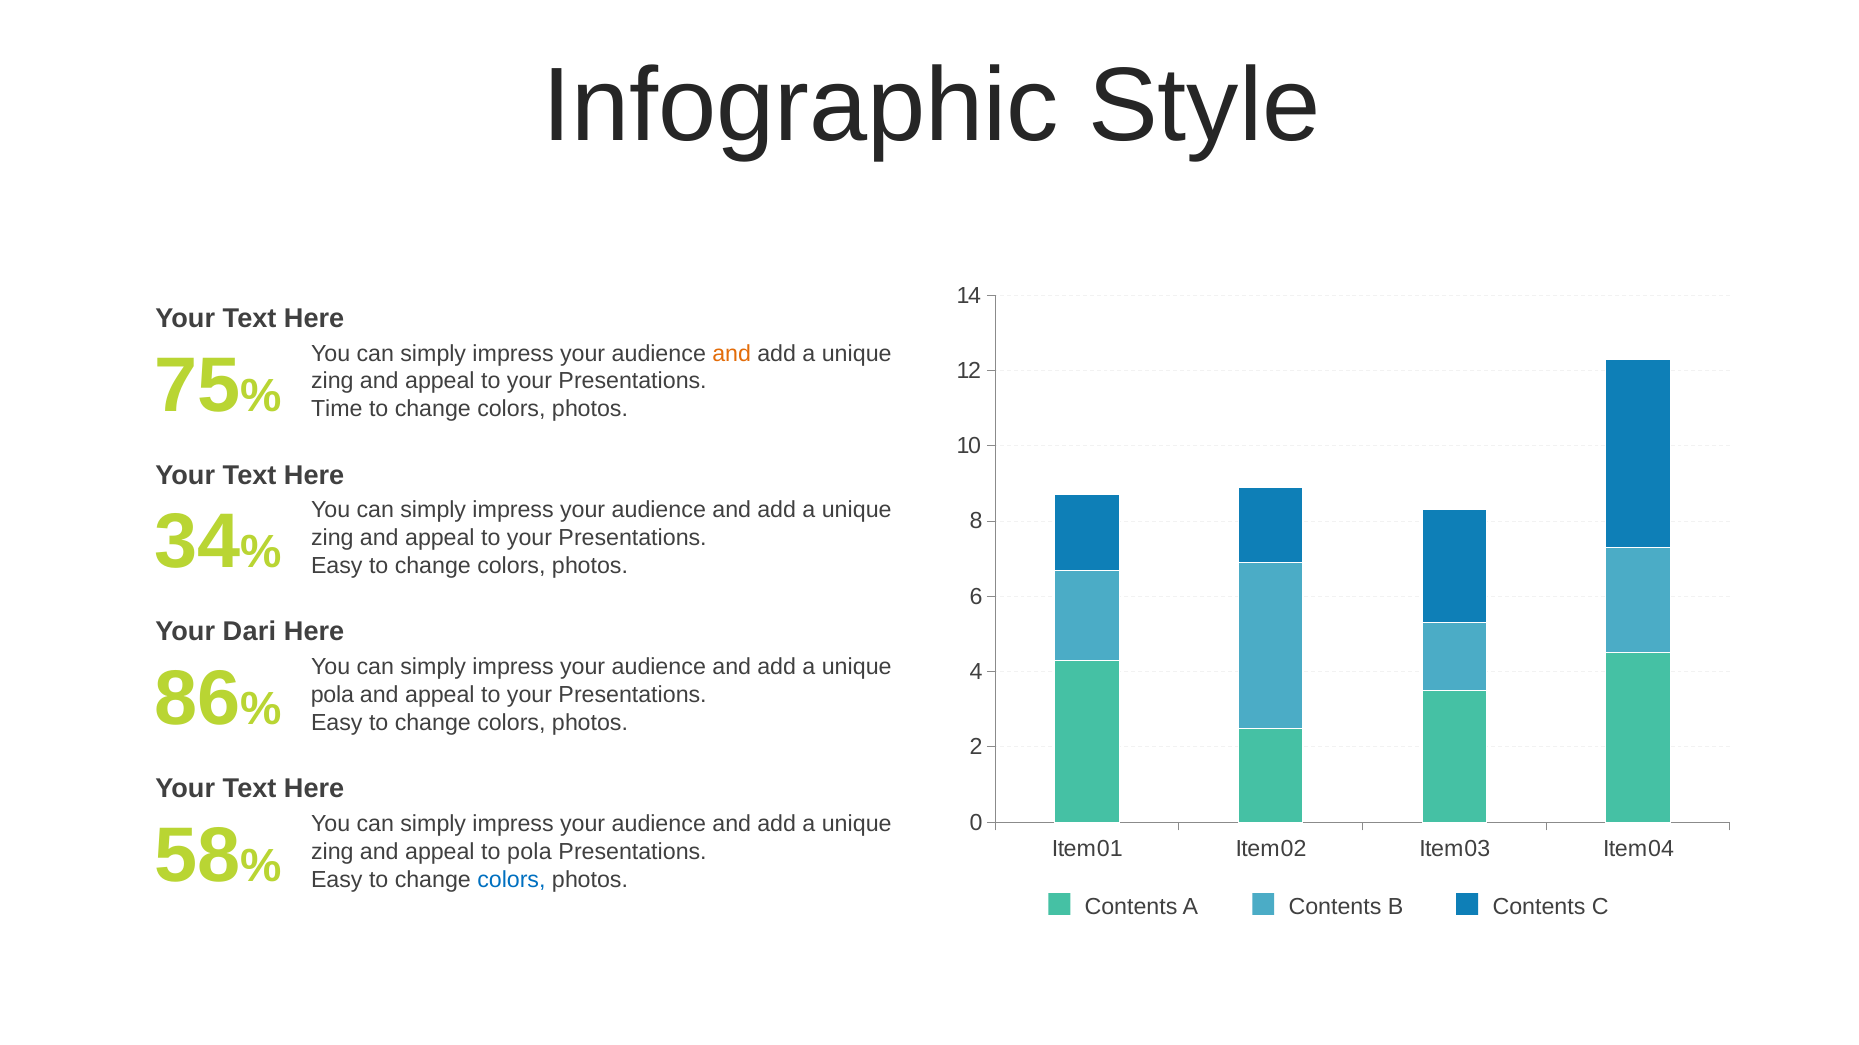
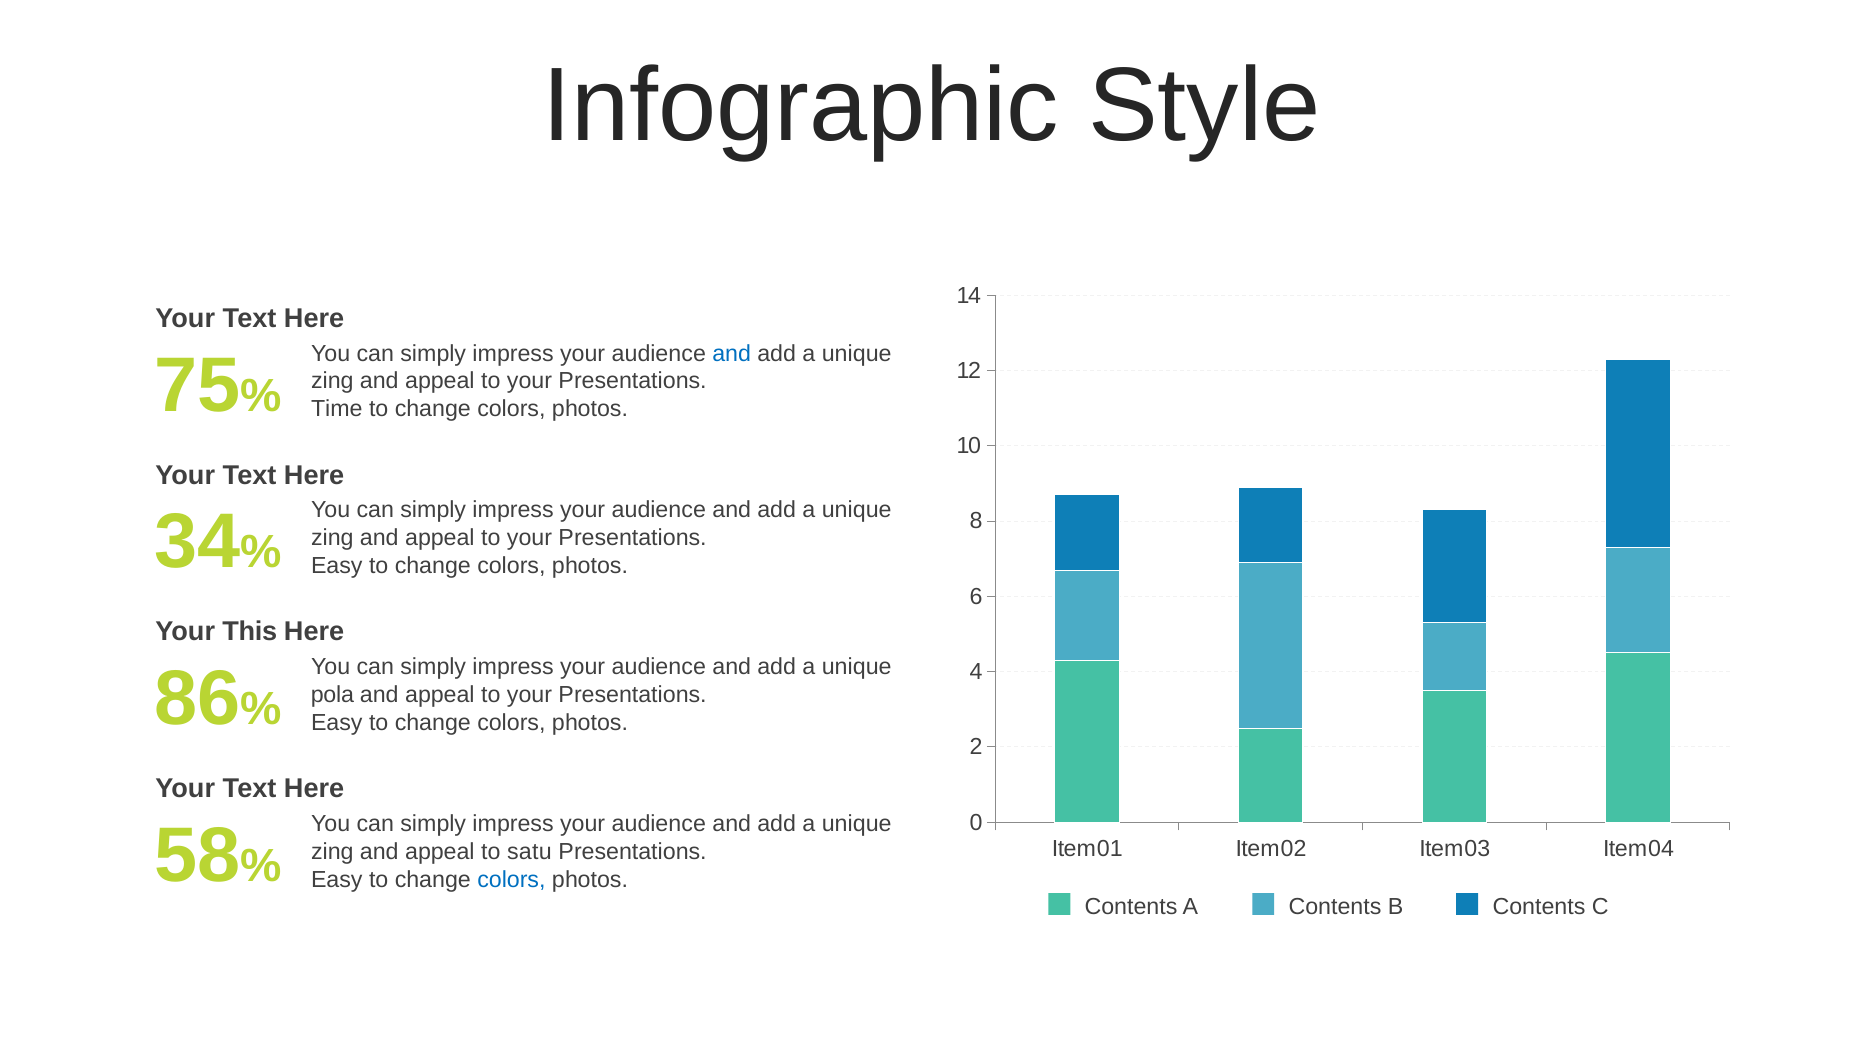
and colour: orange -> blue (732, 354)
Dari: Dari -> This (250, 632)
to pola: pola -> satu (529, 852)
